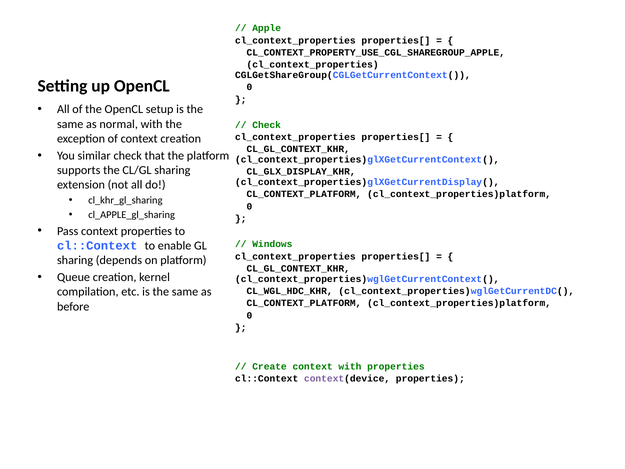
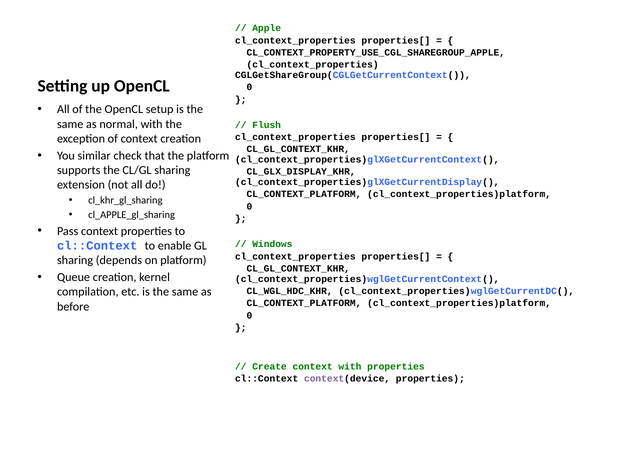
Check: Check -> Flush (267, 125)
